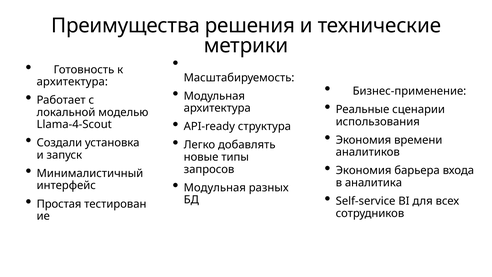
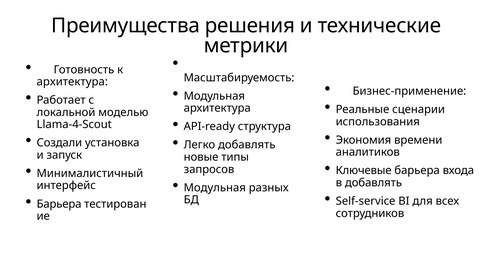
Экономия: Экономия -> Ключевые (364, 170)
в аналитика: аналитика -> добавлять (373, 183)
Простая: Простая -> Барьера (59, 204)
